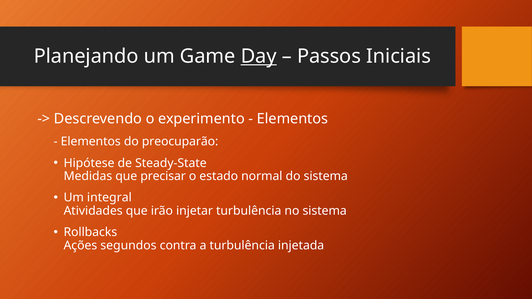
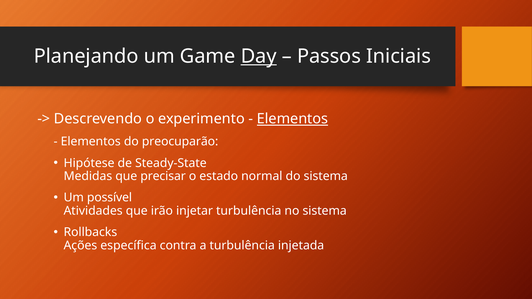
Elementos underline: none -> present (292, 119)
integral: integral -> possível (109, 198)
segundos: segundos -> específica (128, 246)
